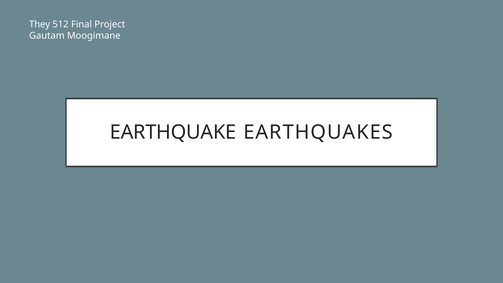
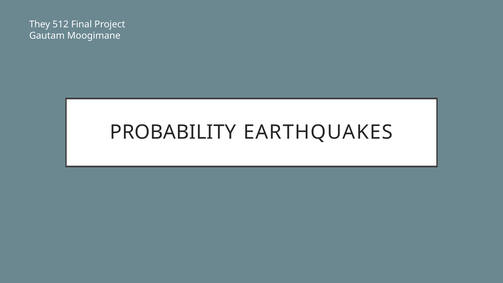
EARTHQUAKE: EARTHQUAKE -> PROBABILITY (173, 132)
